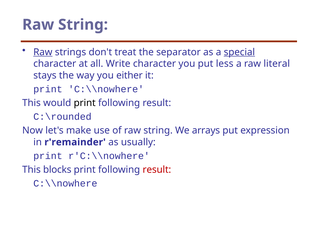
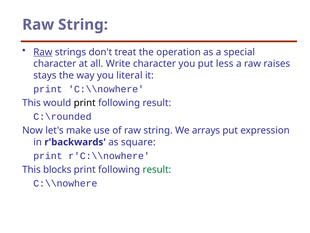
separator: separator -> operation (179, 52)
special underline: present -> none (239, 52)
literal: literal -> raises (277, 64)
either: either -> literal (129, 75)
r'remainder: r'remainder -> r'backwards (75, 142)
usually: usually -> square (138, 142)
result colour: red -> green (157, 169)
